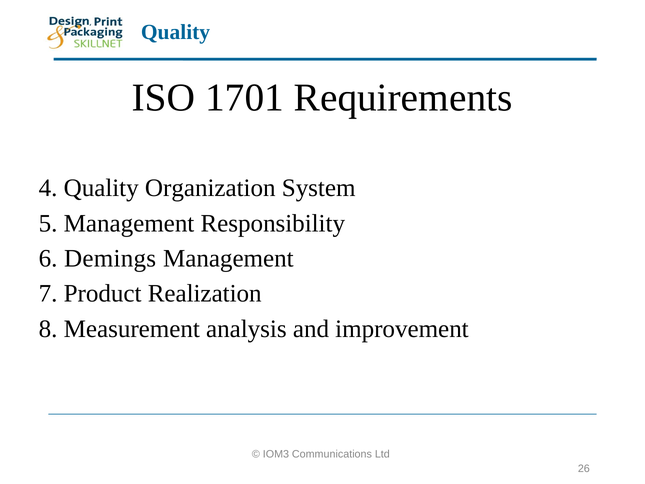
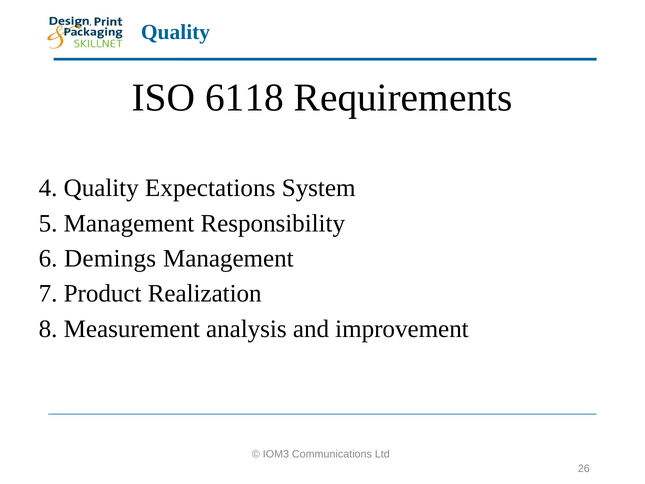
1701: 1701 -> 6118 (245, 98)
Organization: Organization -> Expectations (210, 188)
